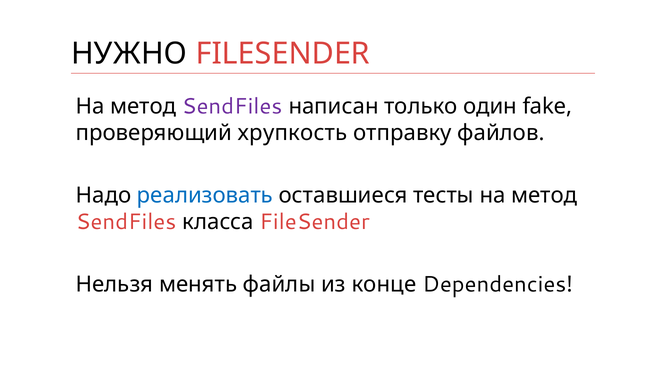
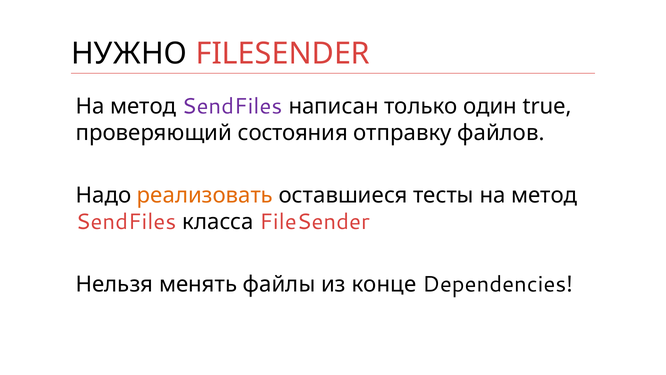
fake: fake -> true (547, 106)
хрупкость: хрупкость -> состояния (293, 133)
реализовать colour: blue -> orange (205, 195)
